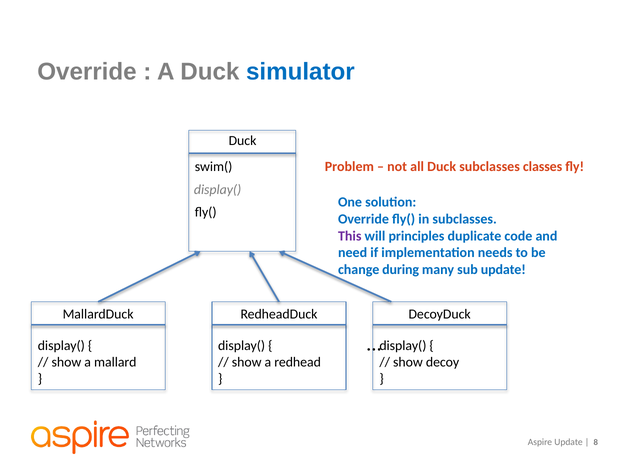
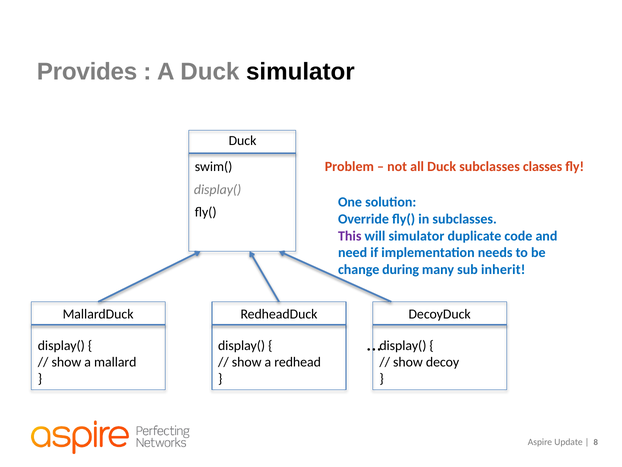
Override: Override -> Provides (87, 72)
simulator colour: blue -> black (300, 72)
will principles: principles -> simulator (416, 236)
sub update: update -> inherit (503, 269)
